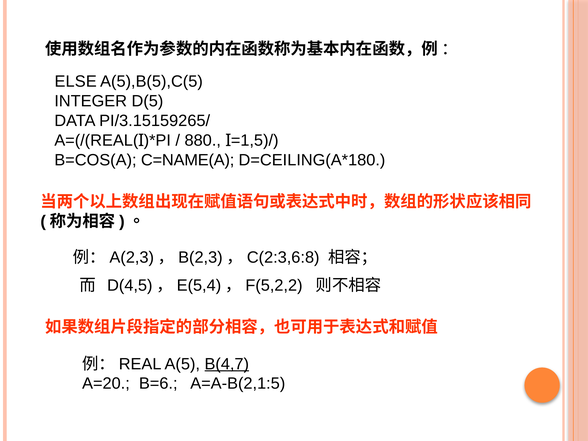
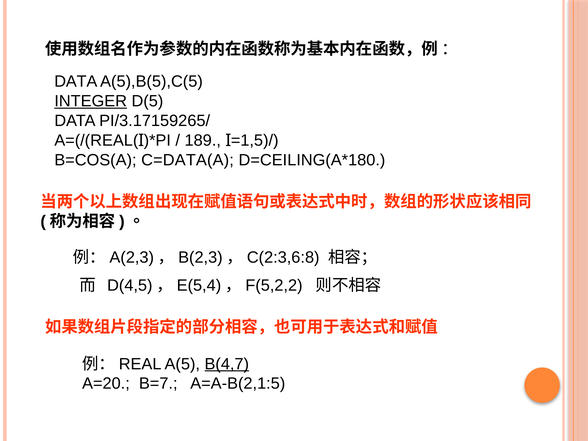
ELSE: ELSE -> DATA (76, 82)
INTEGER underline: none -> present (91, 101)
PI/3.15159265/: PI/3.15159265/ -> PI/3.17159265/ (155, 121)
880: 880 -> 189 (203, 140)
C=NAME(A: C=NAME(A -> C=DATA(A (187, 160)
B=6: B=6 -> B=7 (158, 384)
